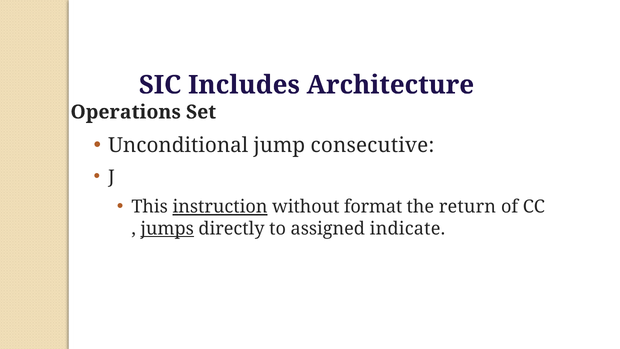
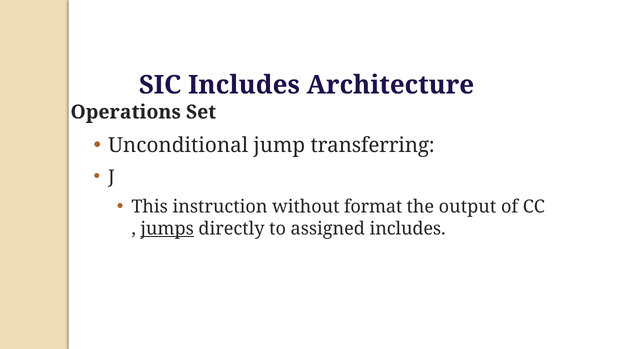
consecutive: consecutive -> transferring (373, 145)
instruction underline: present -> none (220, 207)
return: return -> output (468, 207)
assigned indicate: indicate -> includes (408, 228)
